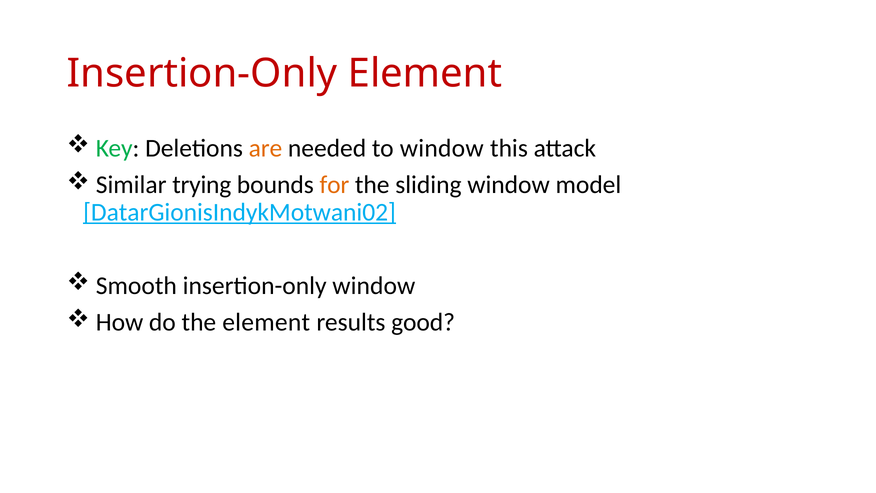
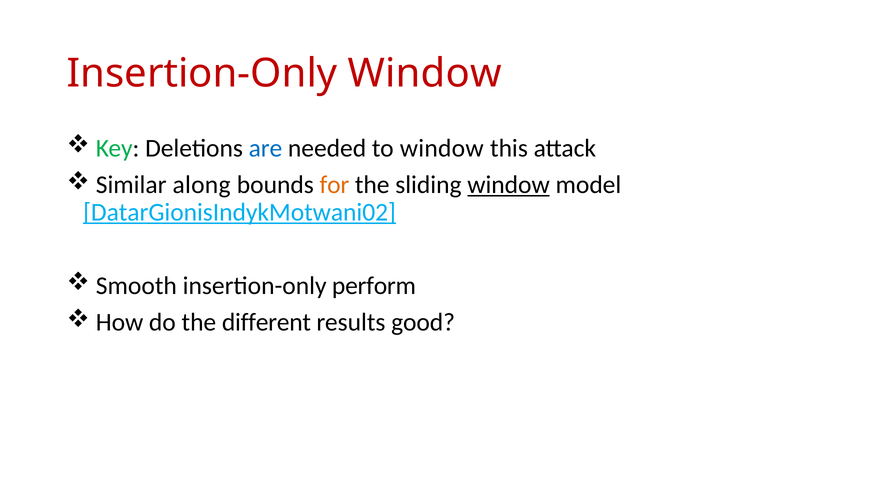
Insertion-Only Element: Element -> Window (425, 74)
are colour: orange -> blue (265, 148)
trying: trying -> along (202, 185)
window underline: none -> present (509, 185)
insertion-only window: window -> perform (374, 286)
the element: element -> different (266, 322)
